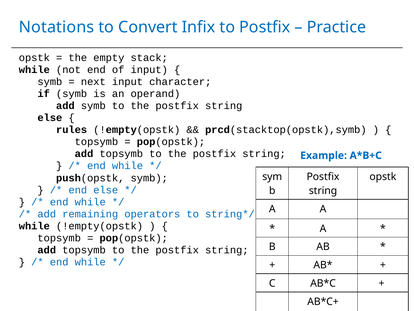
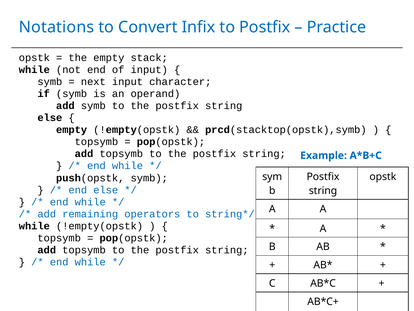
rules: rules -> empty (72, 130)
